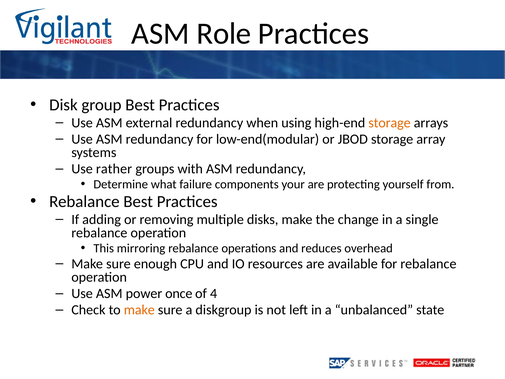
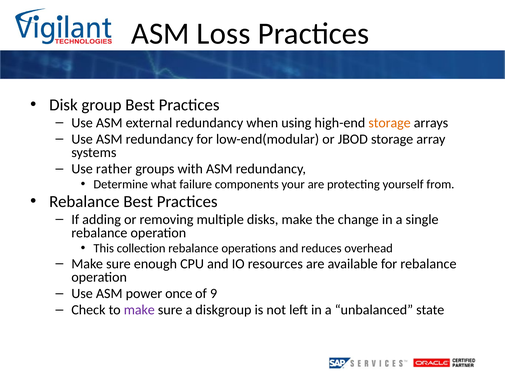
Role: Role -> Loss (224, 34)
mirroring: mirroring -> collection (141, 248)
4: 4 -> 9 (214, 293)
make colour: orange -> purple (139, 310)
